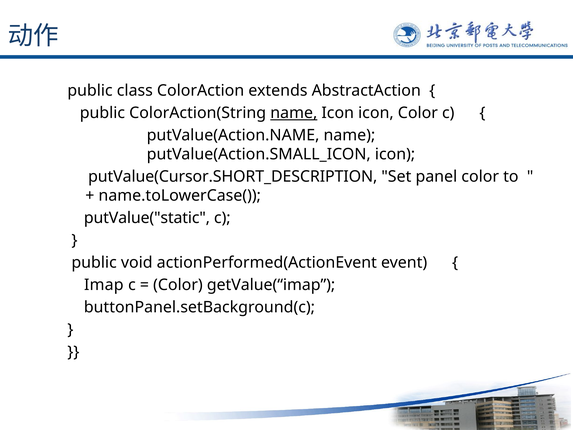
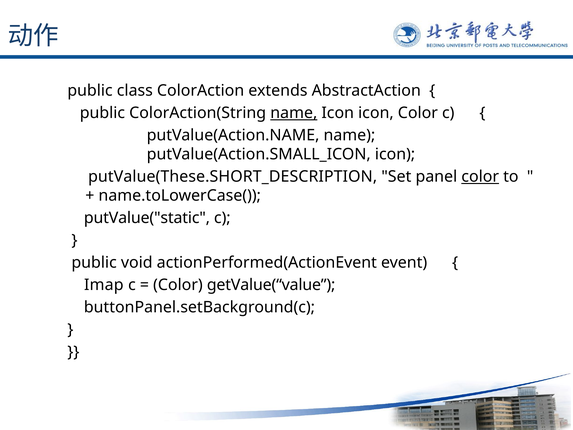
putValue(Cursor.SHORT_DESCRIPTION: putValue(Cursor.SHORT_DESCRIPTION -> putValue(These.SHORT_DESCRIPTION (233, 176)
color underline: none -> present (480, 176)
getValue(“imap: getValue(“imap -> getValue(“value (271, 285)
